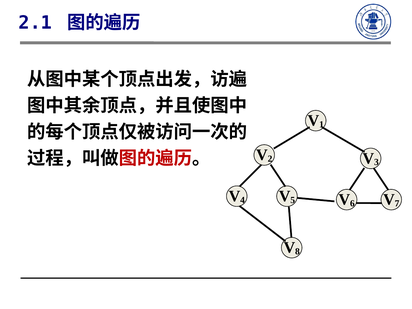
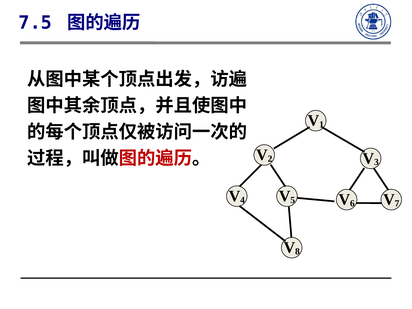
2.1: 2.1 -> 7.5 (35, 23)
